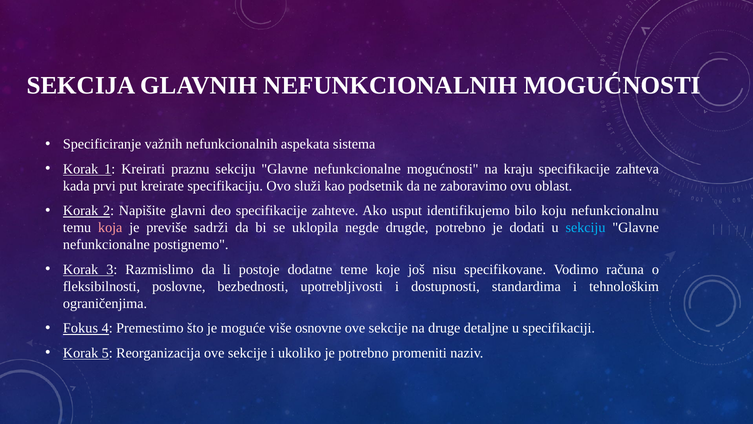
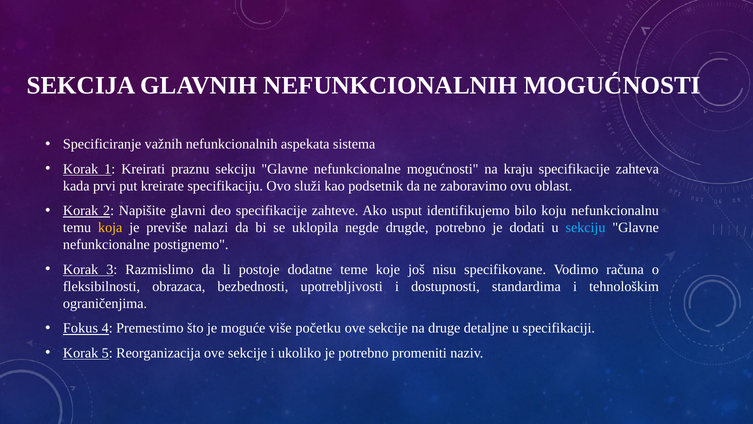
koja colour: pink -> yellow (110, 227)
sadrži: sadrži -> nalazi (211, 227)
poslovne: poslovne -> obrazaca (179, 286)
osnovne: osnovne -> početku (318, 328)
